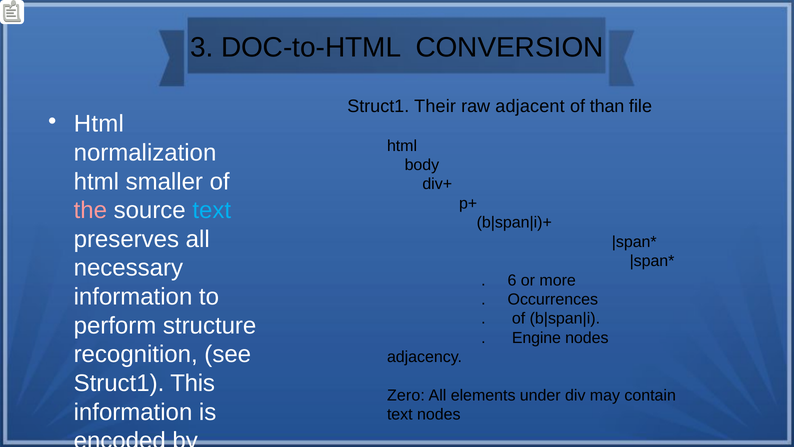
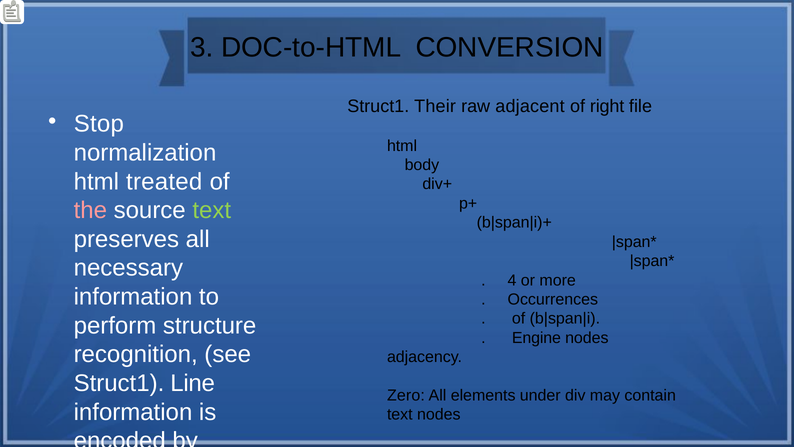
of than: than -> right (607, 106)
Html: Html -> Stop (99, 124)
smaller: smaller -> treated (164, 181)
text colour: light blue -> light green (212, 210)
6: 6 -> 4 (512, 280)
This: This -> Line (193, 383)
